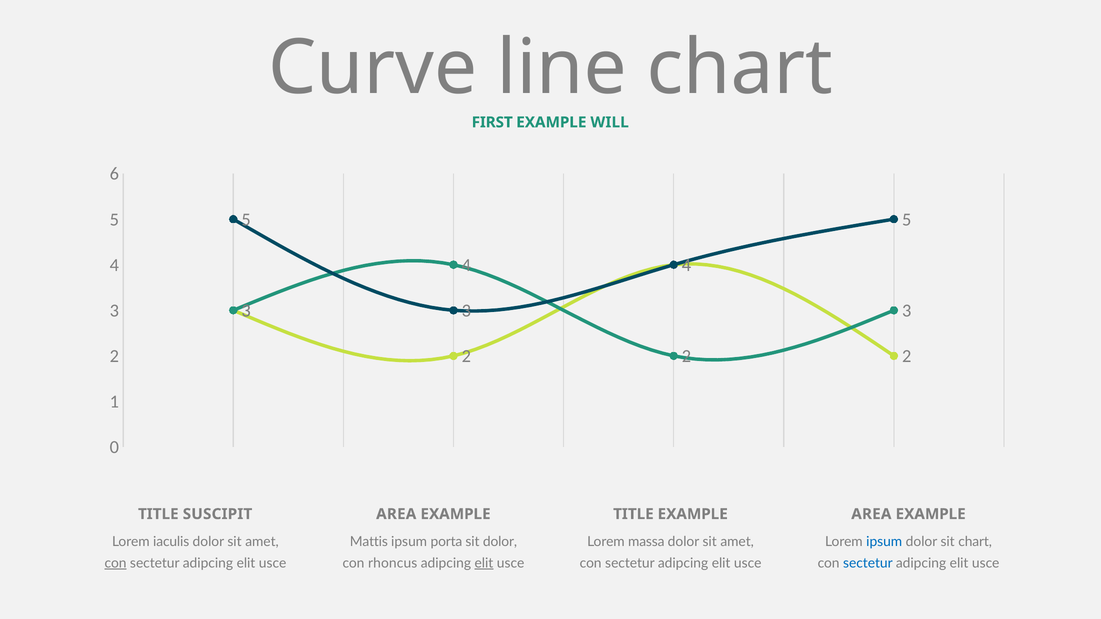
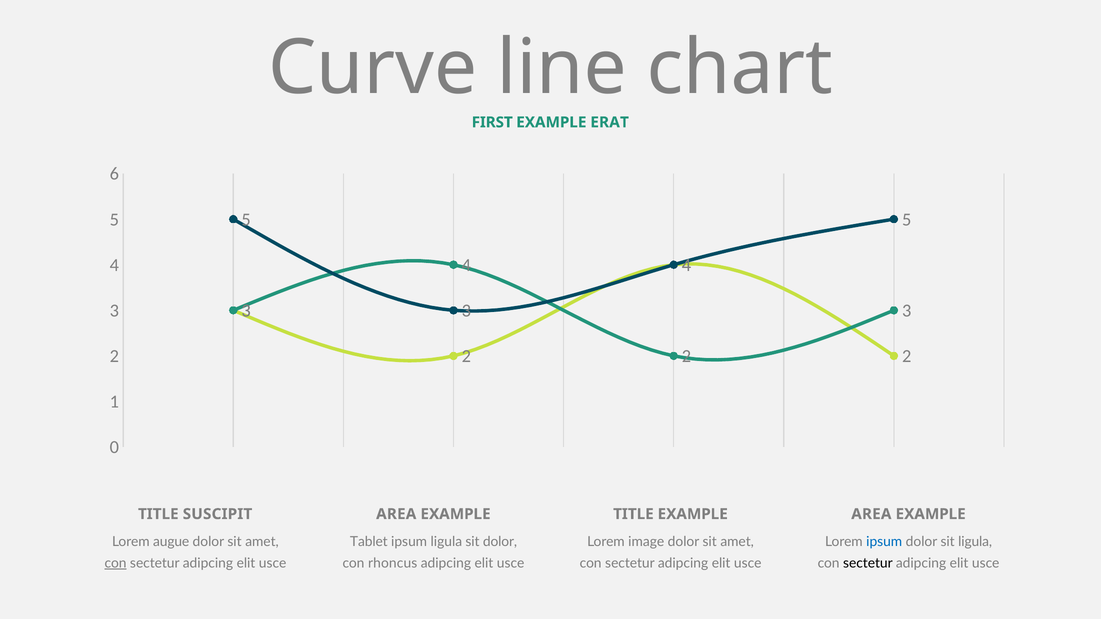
WILL: WILL -> ERAT (610, 122)
iaculis: iaculis -> augue (171, 542)
Mattis: Mattis -> Tablet (369, 542)
ipsum porta: porta -> ligula (446, 542)
massa: massa -> image (646, 542)
sit chart: chart -> ligula (975, 542)
elit underline: present -> none (484, 563)
sectetur colour: blue -> black (868, 563)
